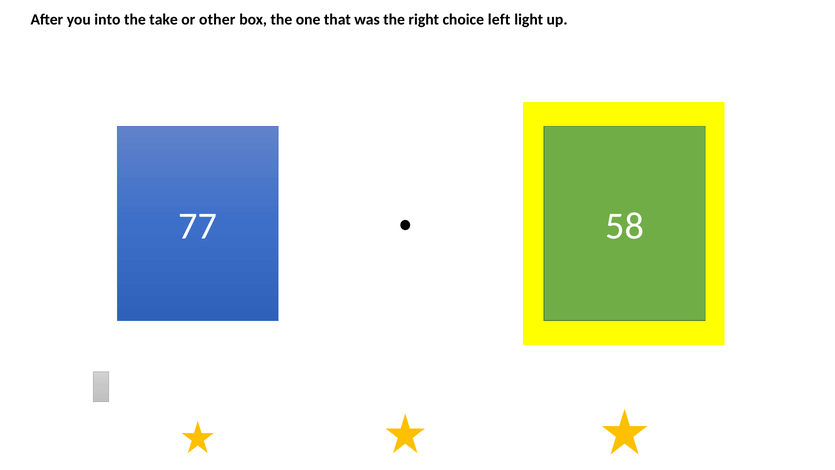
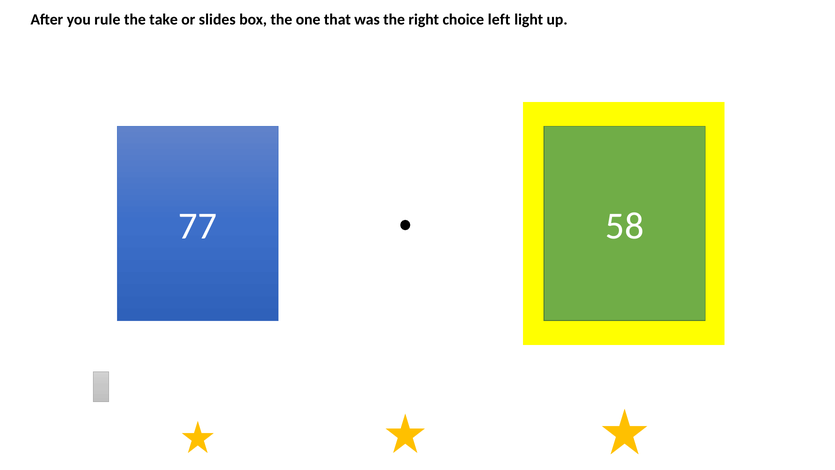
into: into -> rule (107, 20)
other: other -> slides (217, 20)
